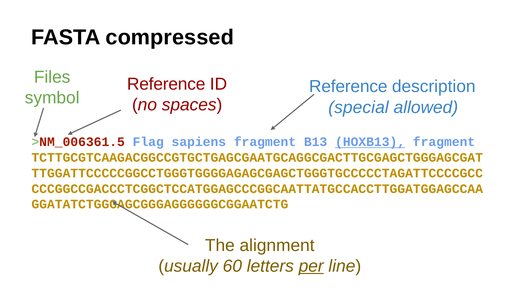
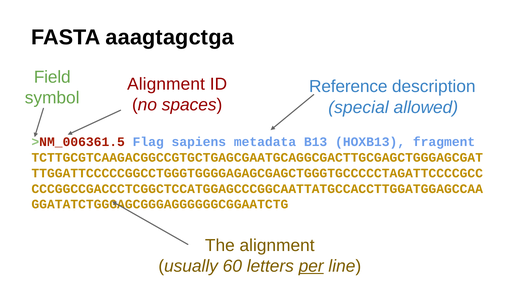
compressed: compressed -> aaagtagctga (170, 38)
Files: Files -> Field (52, 77)
Reference: Reference -> Alignment (166, 84)
sapiens fragment: fragment -> metadata (265, 142)
HOXB13 underline: present -> none (370, 142)
